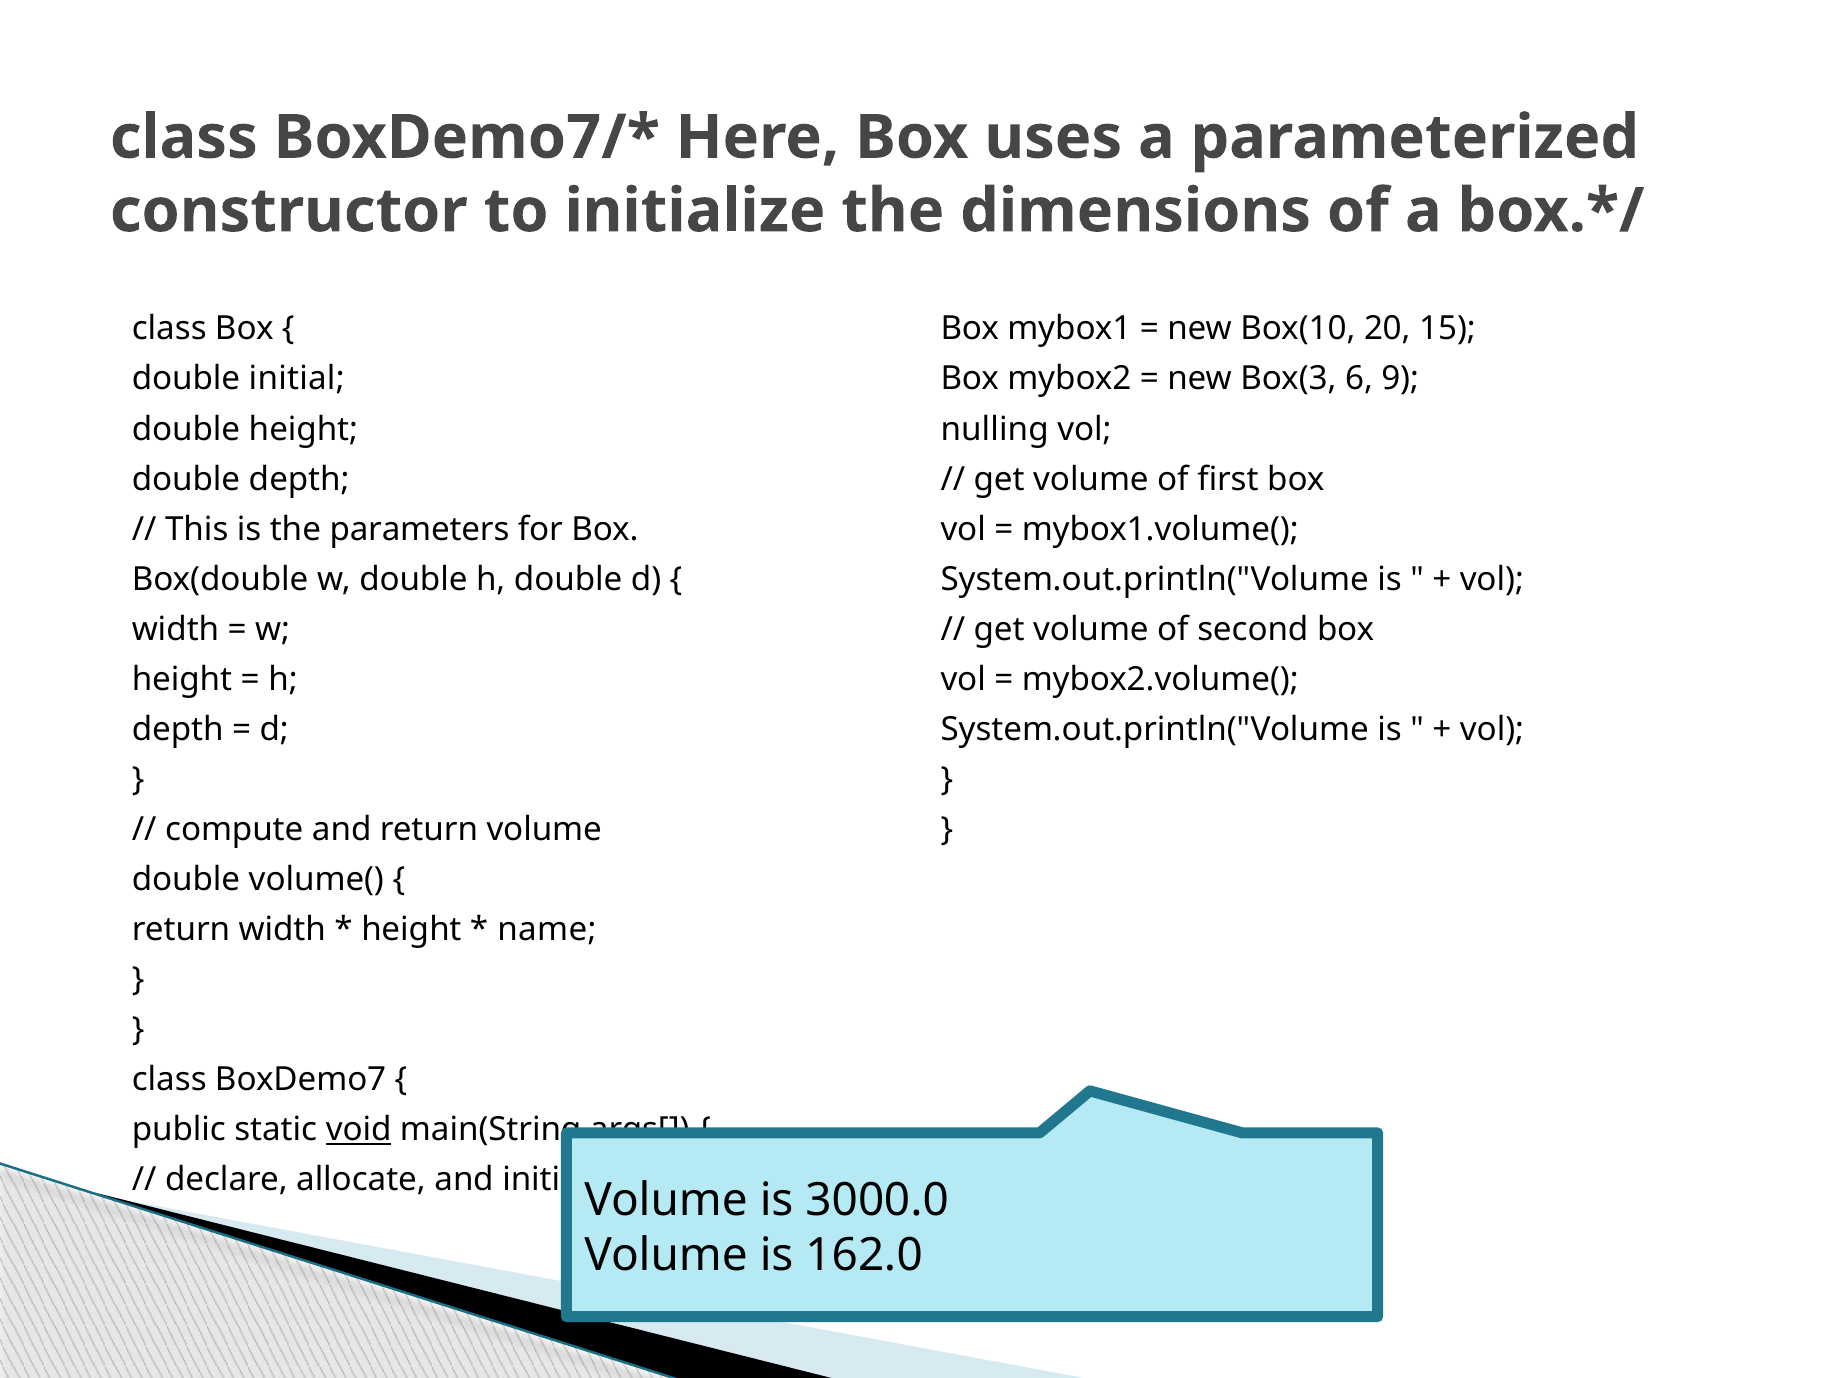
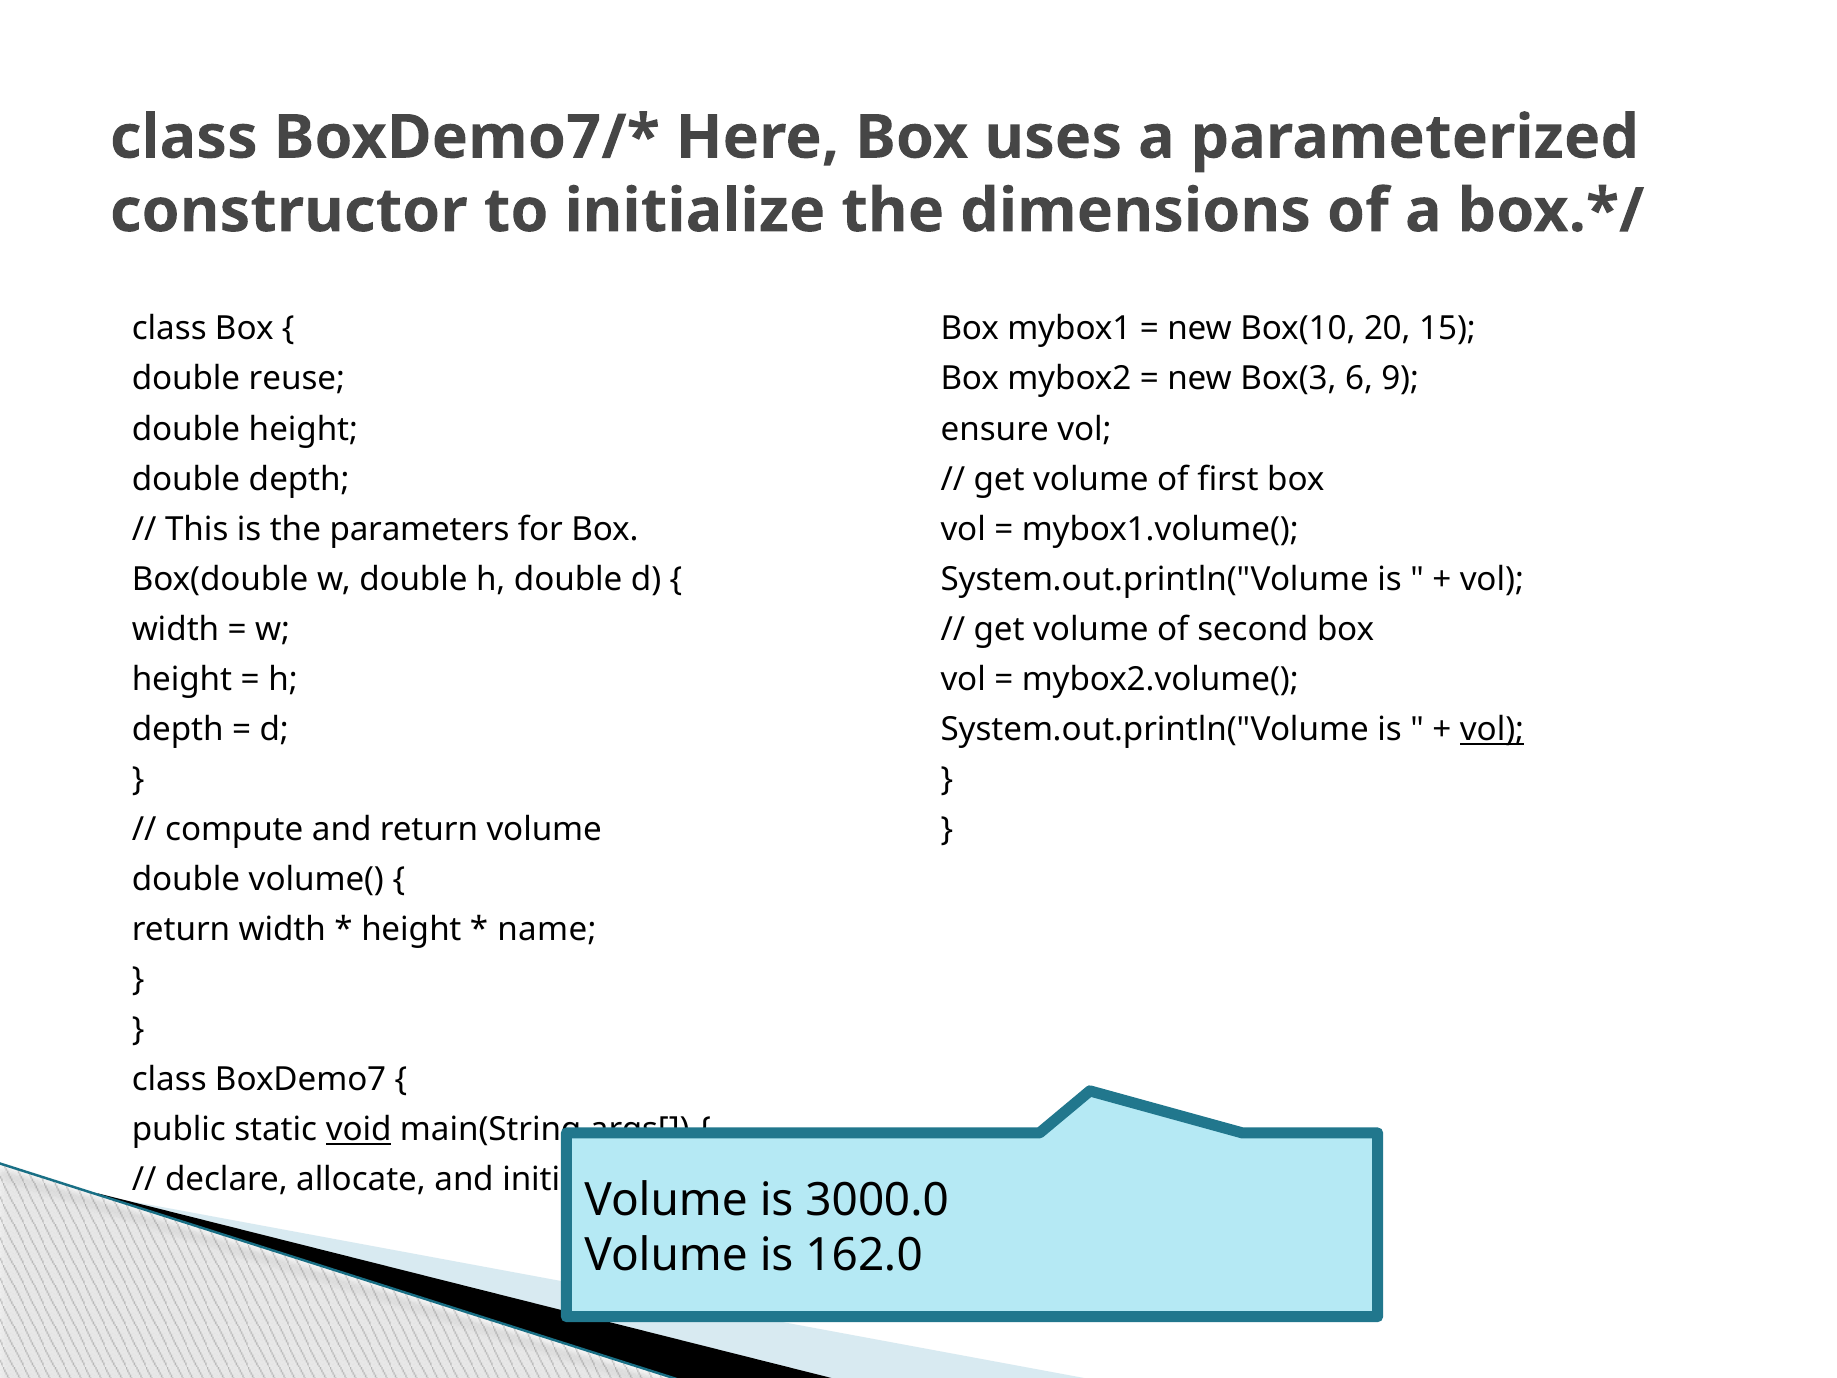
initial: initial -> reuse (297, 379)
nulling: nulling -> ensure (995, 429)
vol underline: none -> present (1492, 729)
